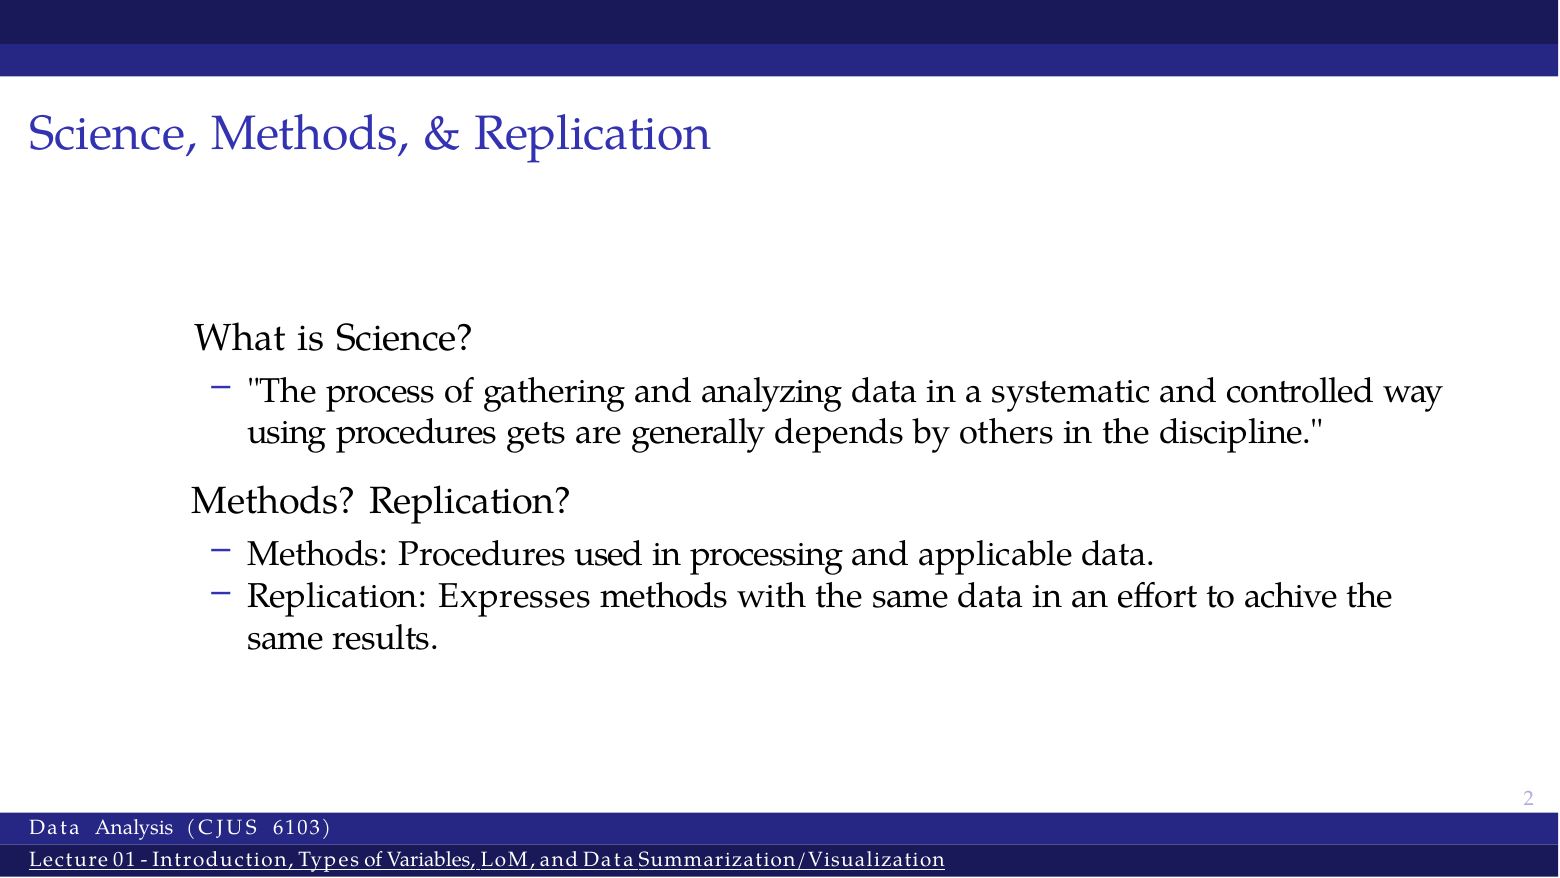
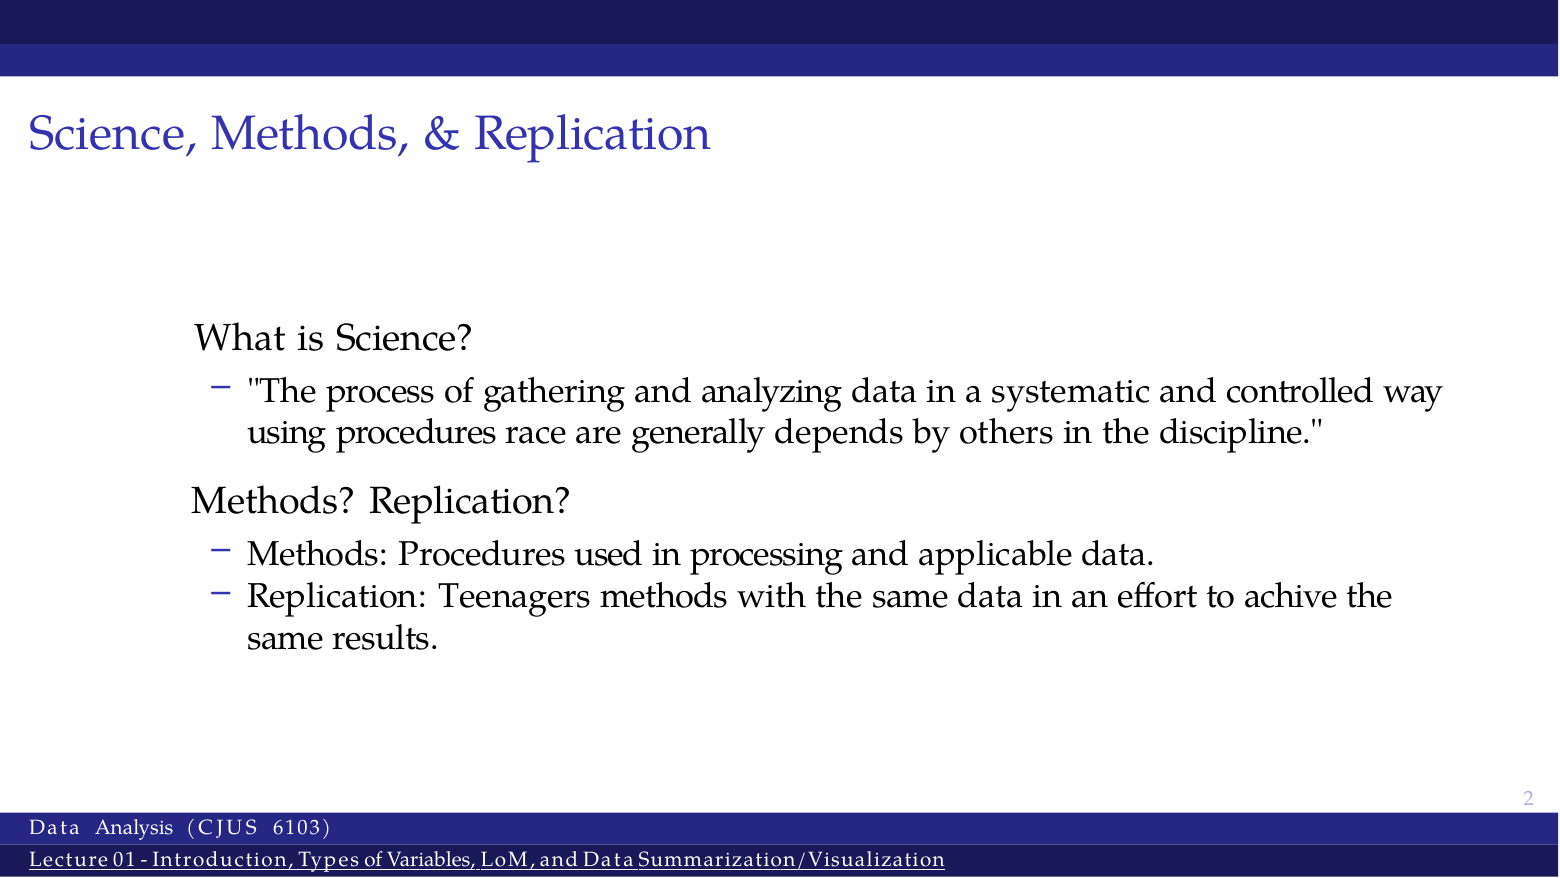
gets: gets -> race (536, 432)
Expresses: Expresses -> Teenagers (515, 596)
